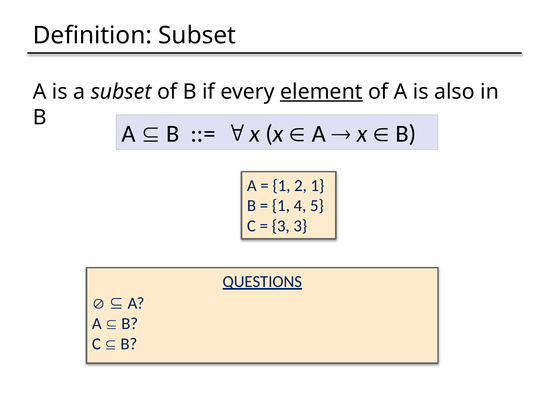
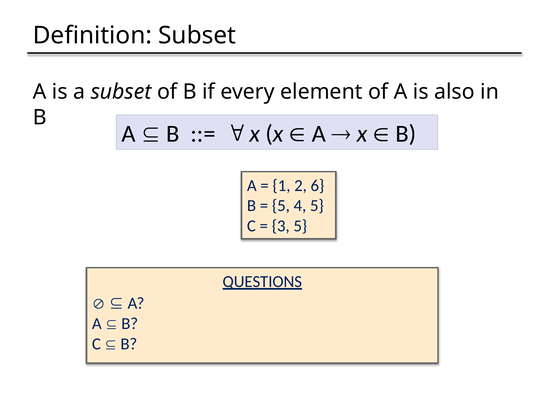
element underline: present -> none (321, 92)
2 1: 1 -> 6 (317, 186)
1: 1 -> 5 (281, 206)
3 3: 3 -> 5 (300, 226)
